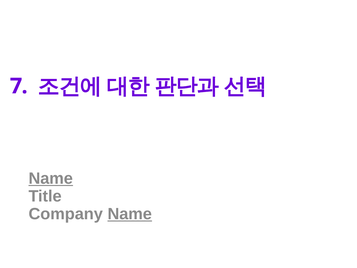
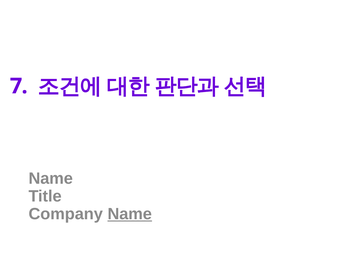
Name underline: present -> none (51, 178)
